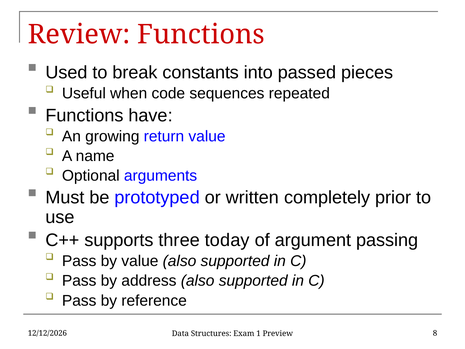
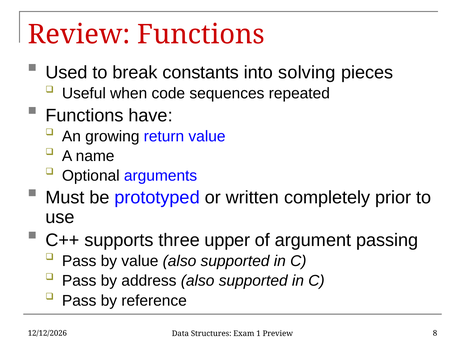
passed: passed -> solving (307, 73)
today: today -> upper (227, 240)
